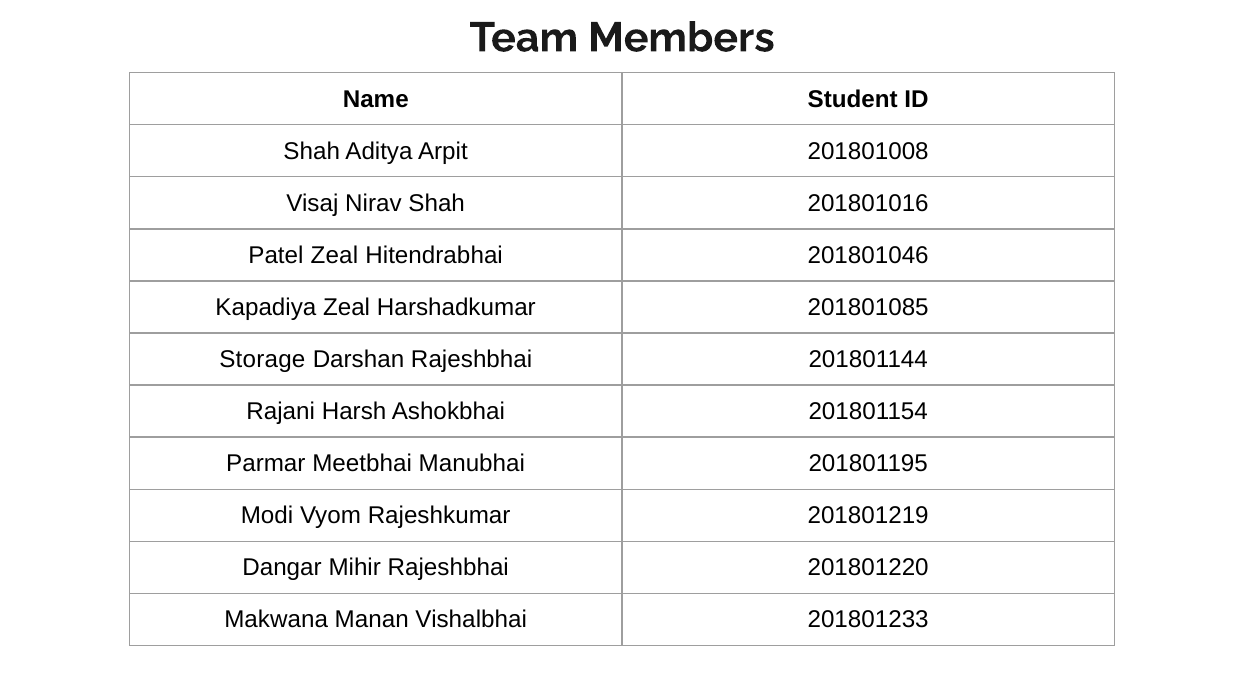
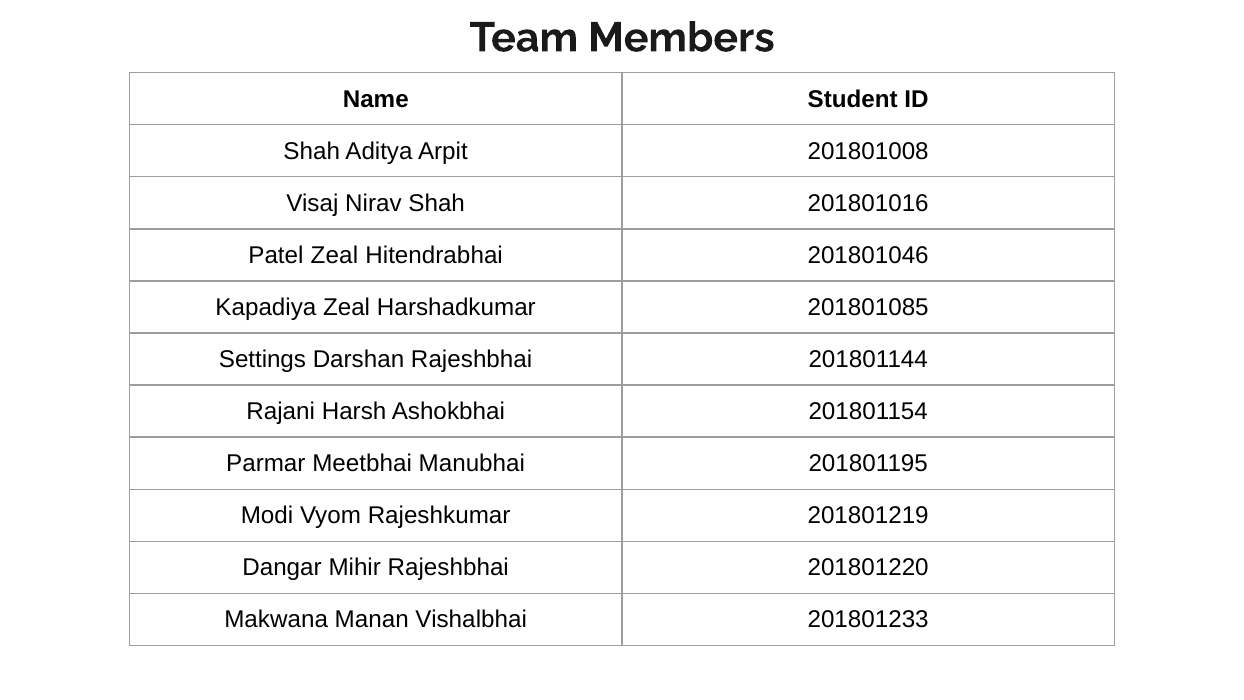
Storage: Storage -> Settings (262, 359)
